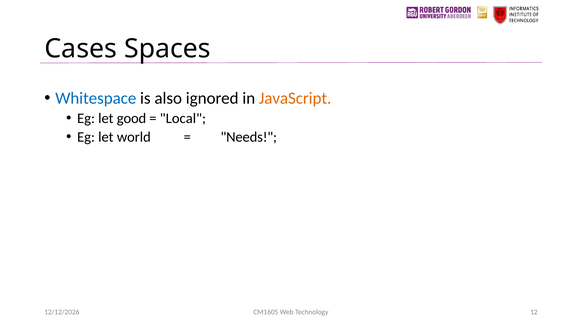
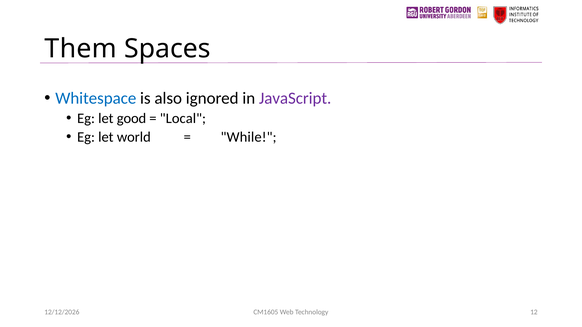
Cases: Cases -> Them (81, 49)
JavaScript colour: orange -> purple (295, 98)
Needs: Needs -> While (249, 137)
